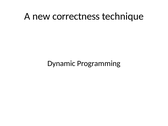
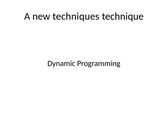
correctness: correctness -> techniques (76, 16)
